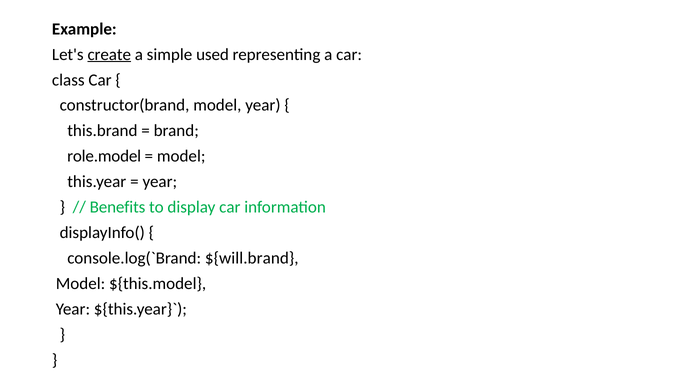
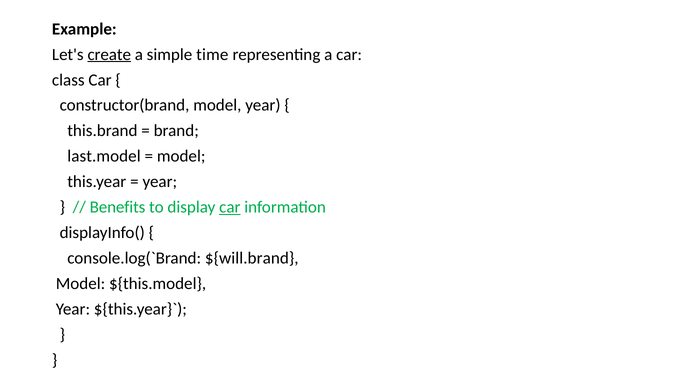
used: used -> time (212, 55)
role.model: role.model -> last.model (104, 157)
car underline: none -> present (230, 208)
